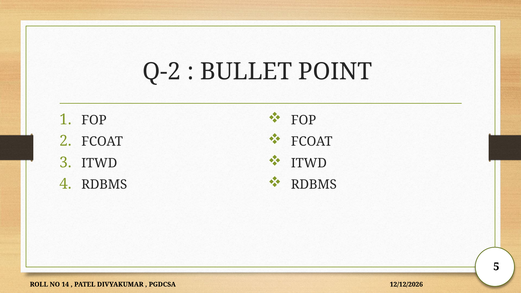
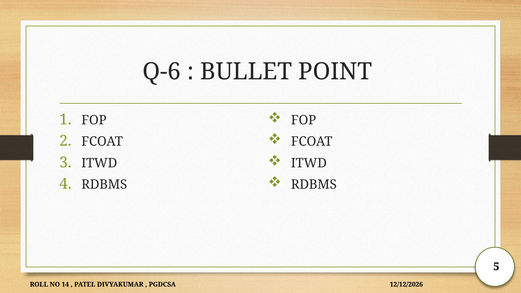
Q-2: Q-2 -> Q-6 (162, 71)
